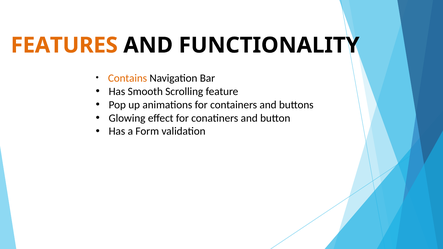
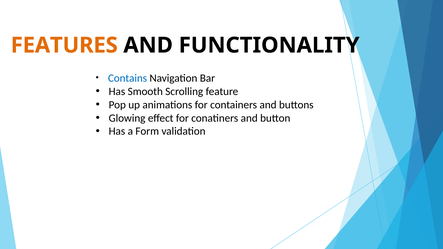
Contains colour: orange -> blue (128, 78)
